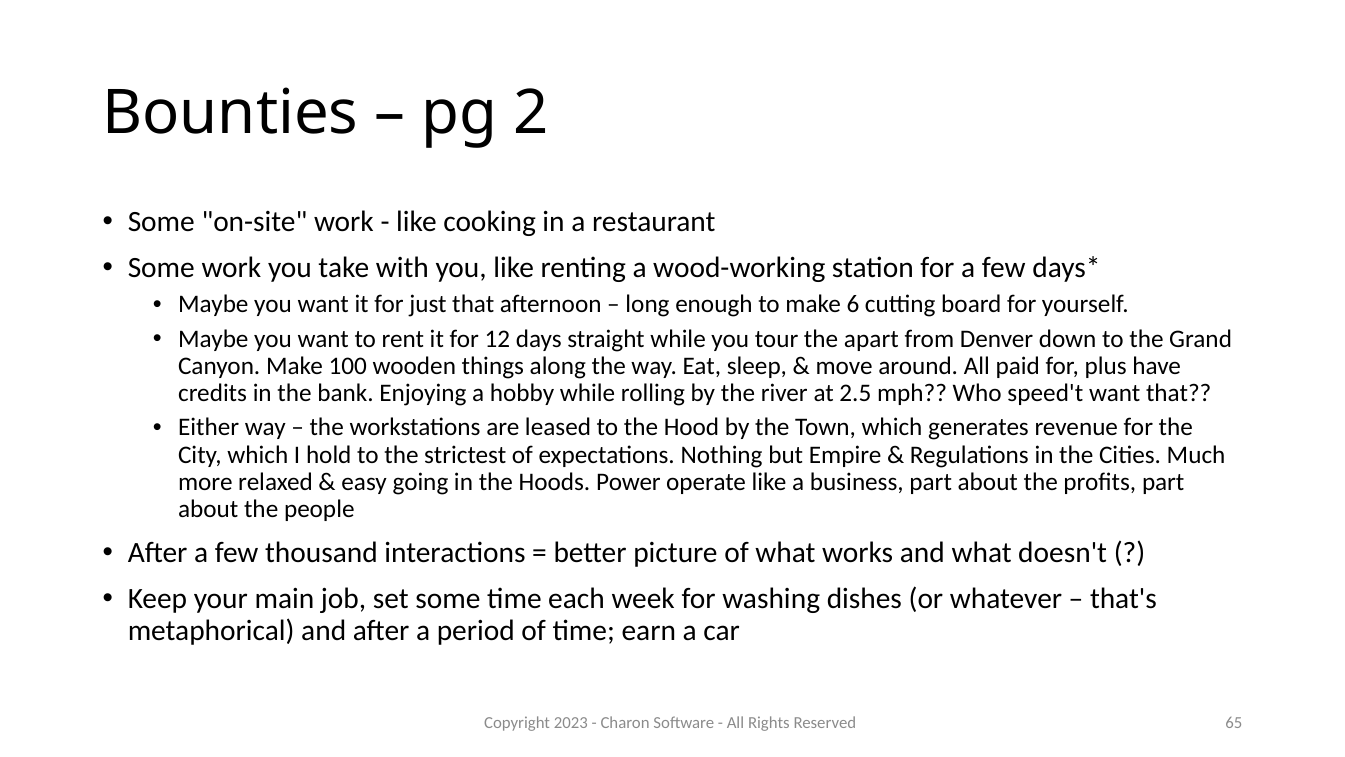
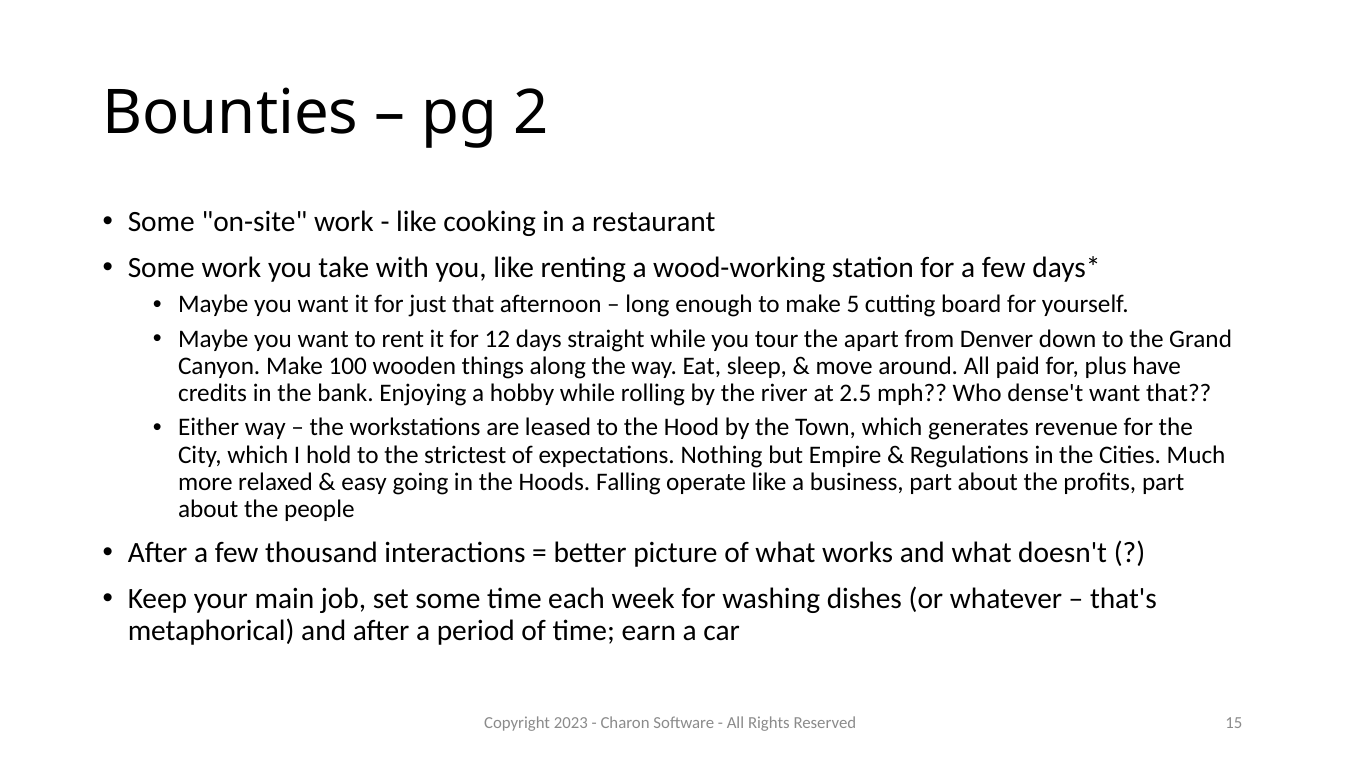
6: 6 -> 5 (853, 304)
speed't: speed't -> dense't (1045, 393)
Power: Power -> Falling (628, 482)
65: 65 -> 15 (1234, 722)
